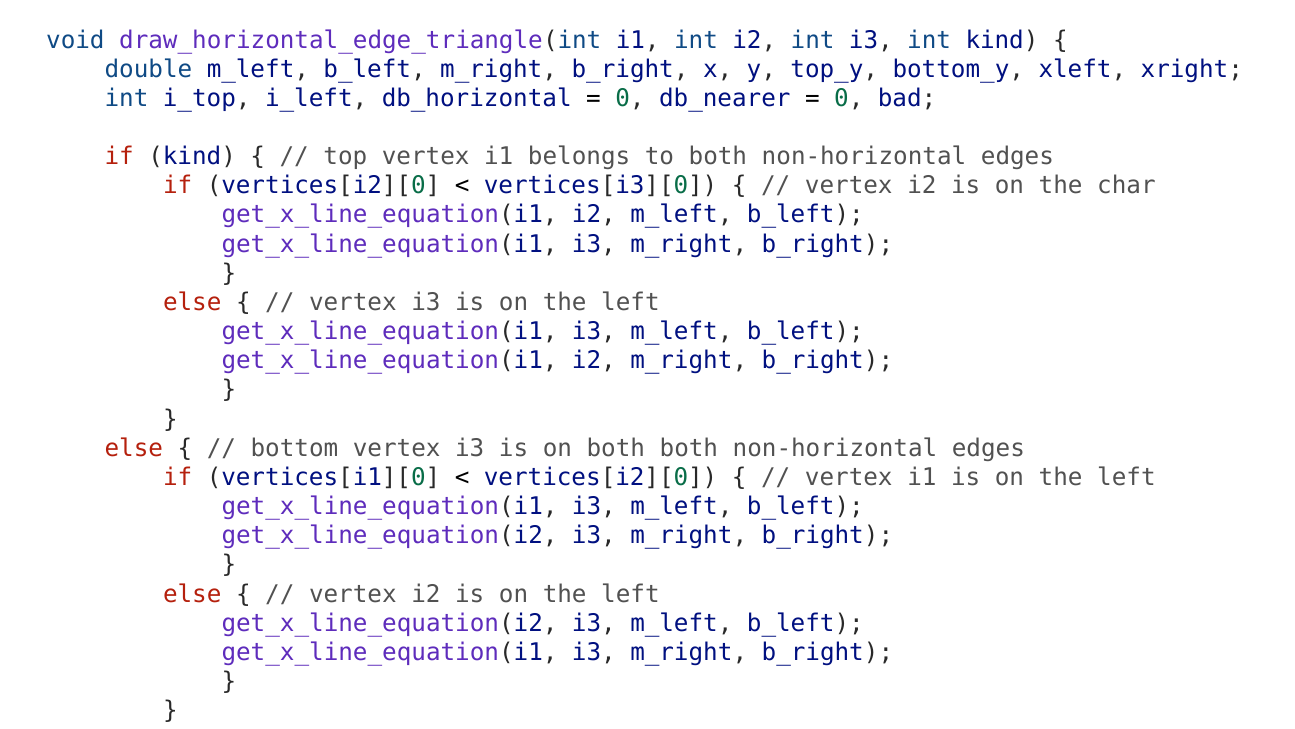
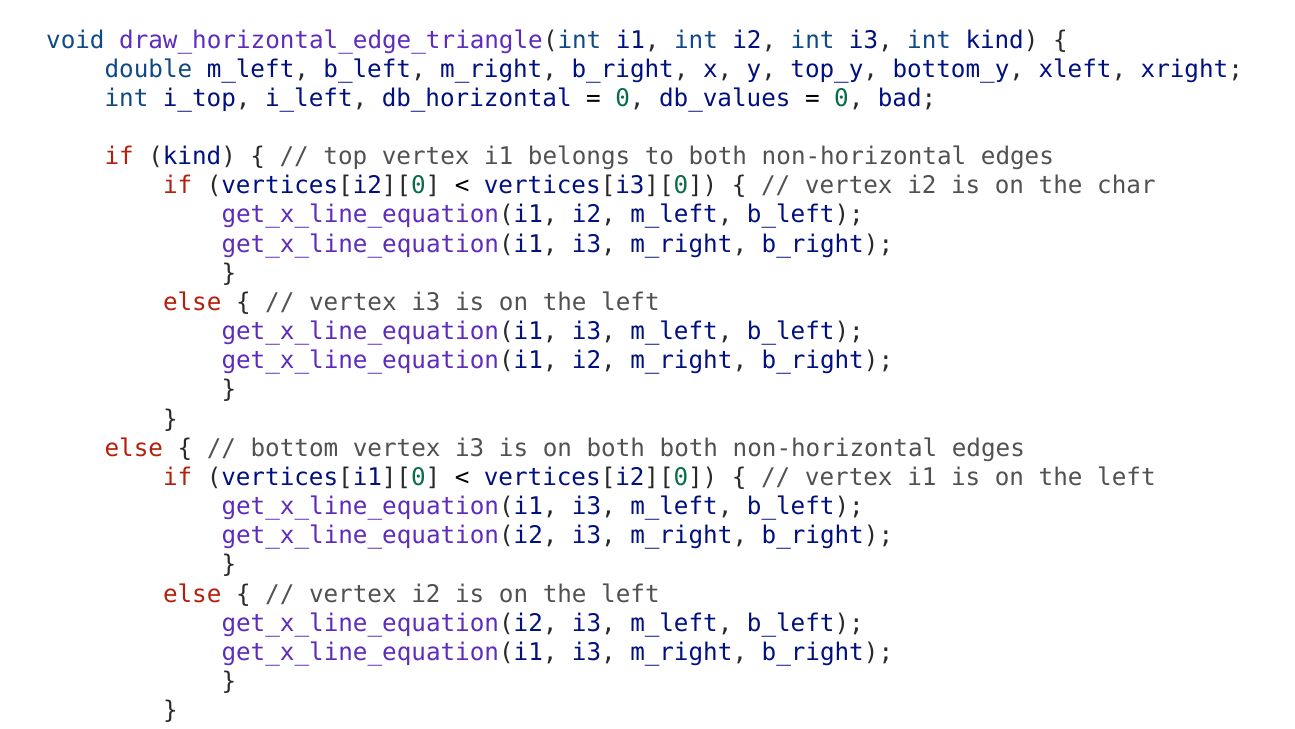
db_nearer: db_nearer -> db_values (725, 98)
